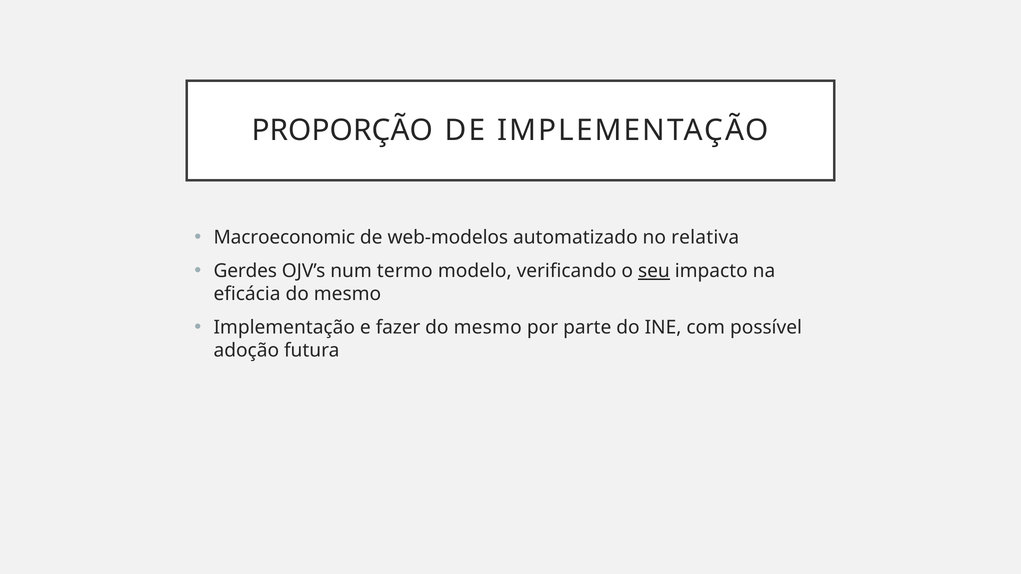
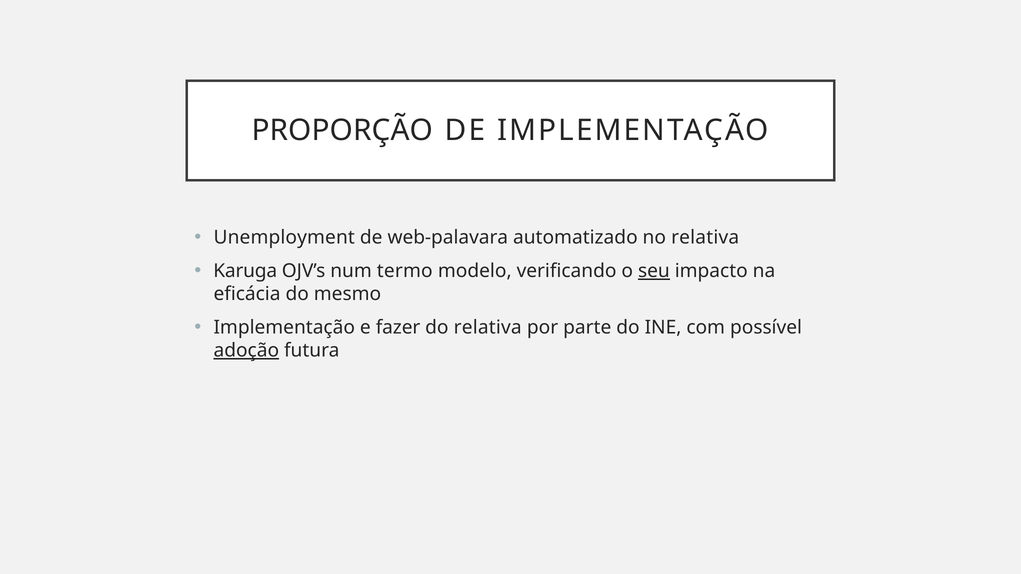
Macroeconomic: Macroeconomic -> Unemployment (284, 238)
web-modelos: web-modelos -> web-palavara (448, 238)
Gerdes: Gerdes -> Karuga (245, 271)
mesmo: mesmo -> relativa (488, 328)
adoção underline: none -> present (246, 351)
